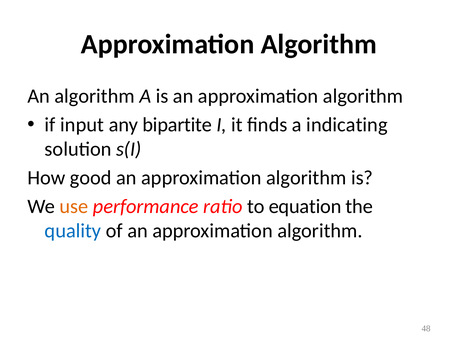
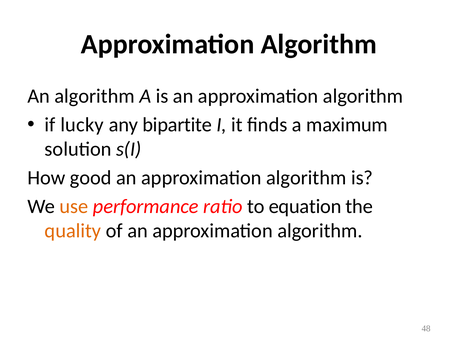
input: input -> lucky (82, 125)
indicating: indicating -> maximum (347, 125)
quality colour: blue -> orange (73, 230)
